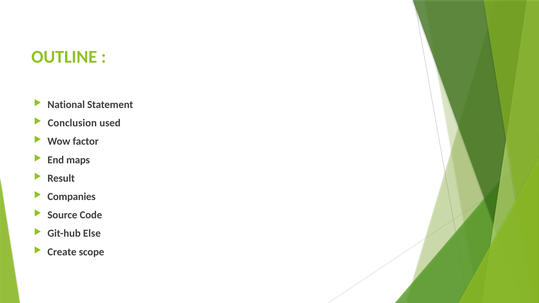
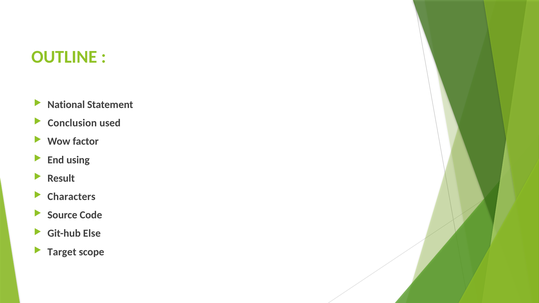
maps: maps -> using (78, 160)
Companies: Companies -> Characters (71, 197)
Create: Create -> Target (62, 252)
